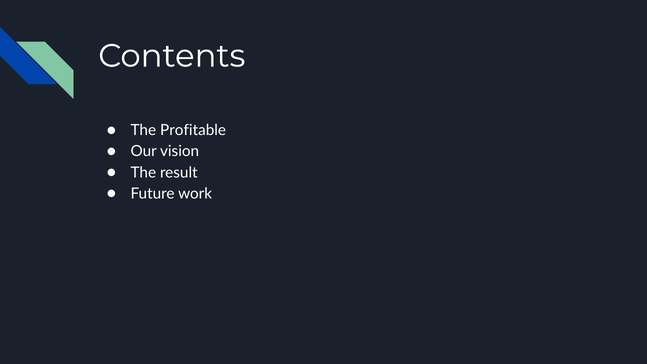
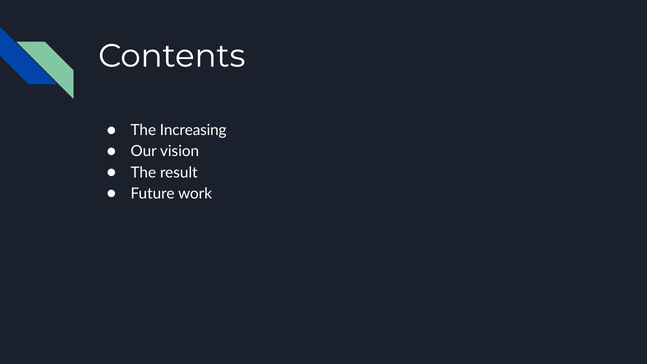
Profitable: Profitable -> Increasing (193, 130)
